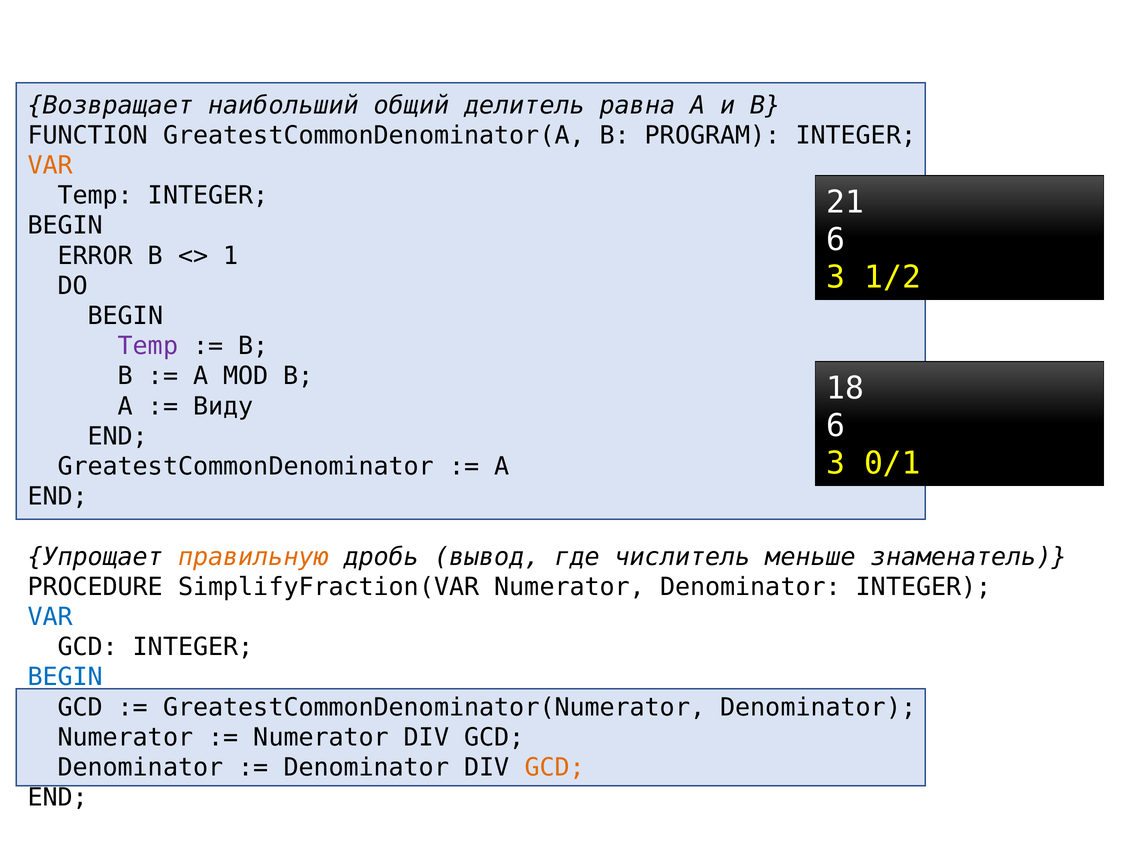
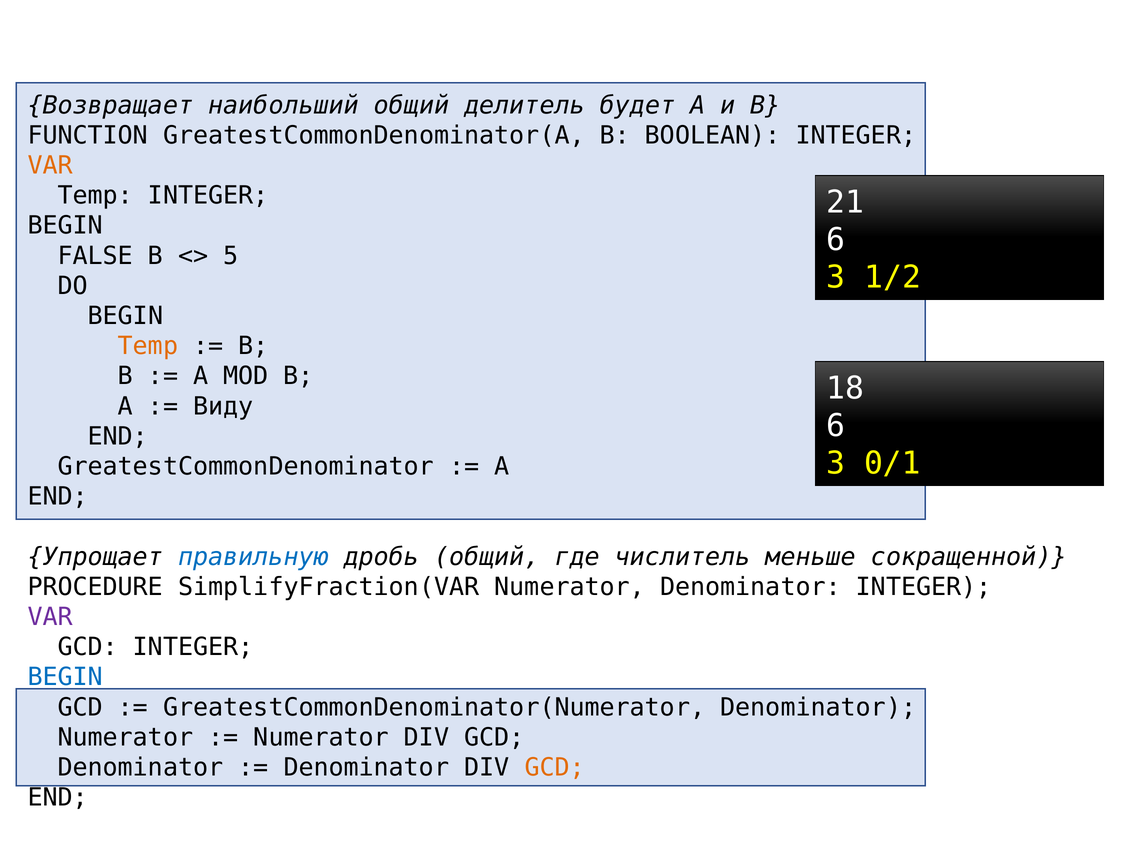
равна: равна -> будет (638, 105)
PROGRAM: PROGRAM -> BOOLEAN (713, 135)
ERROR: ERROR -> FALSE (95, 256)
1: 1 -> 5 (231, 256)
Temp colour: purple -> orange (148, 346)
правильную colour: orange -> blue (253, 557)
дробь вывод: вывод -> общий (487, 557)
знаменатель: знаменатель -> сокращенной (969, 557)
VAR colour: blue -> purple (50, 617)
